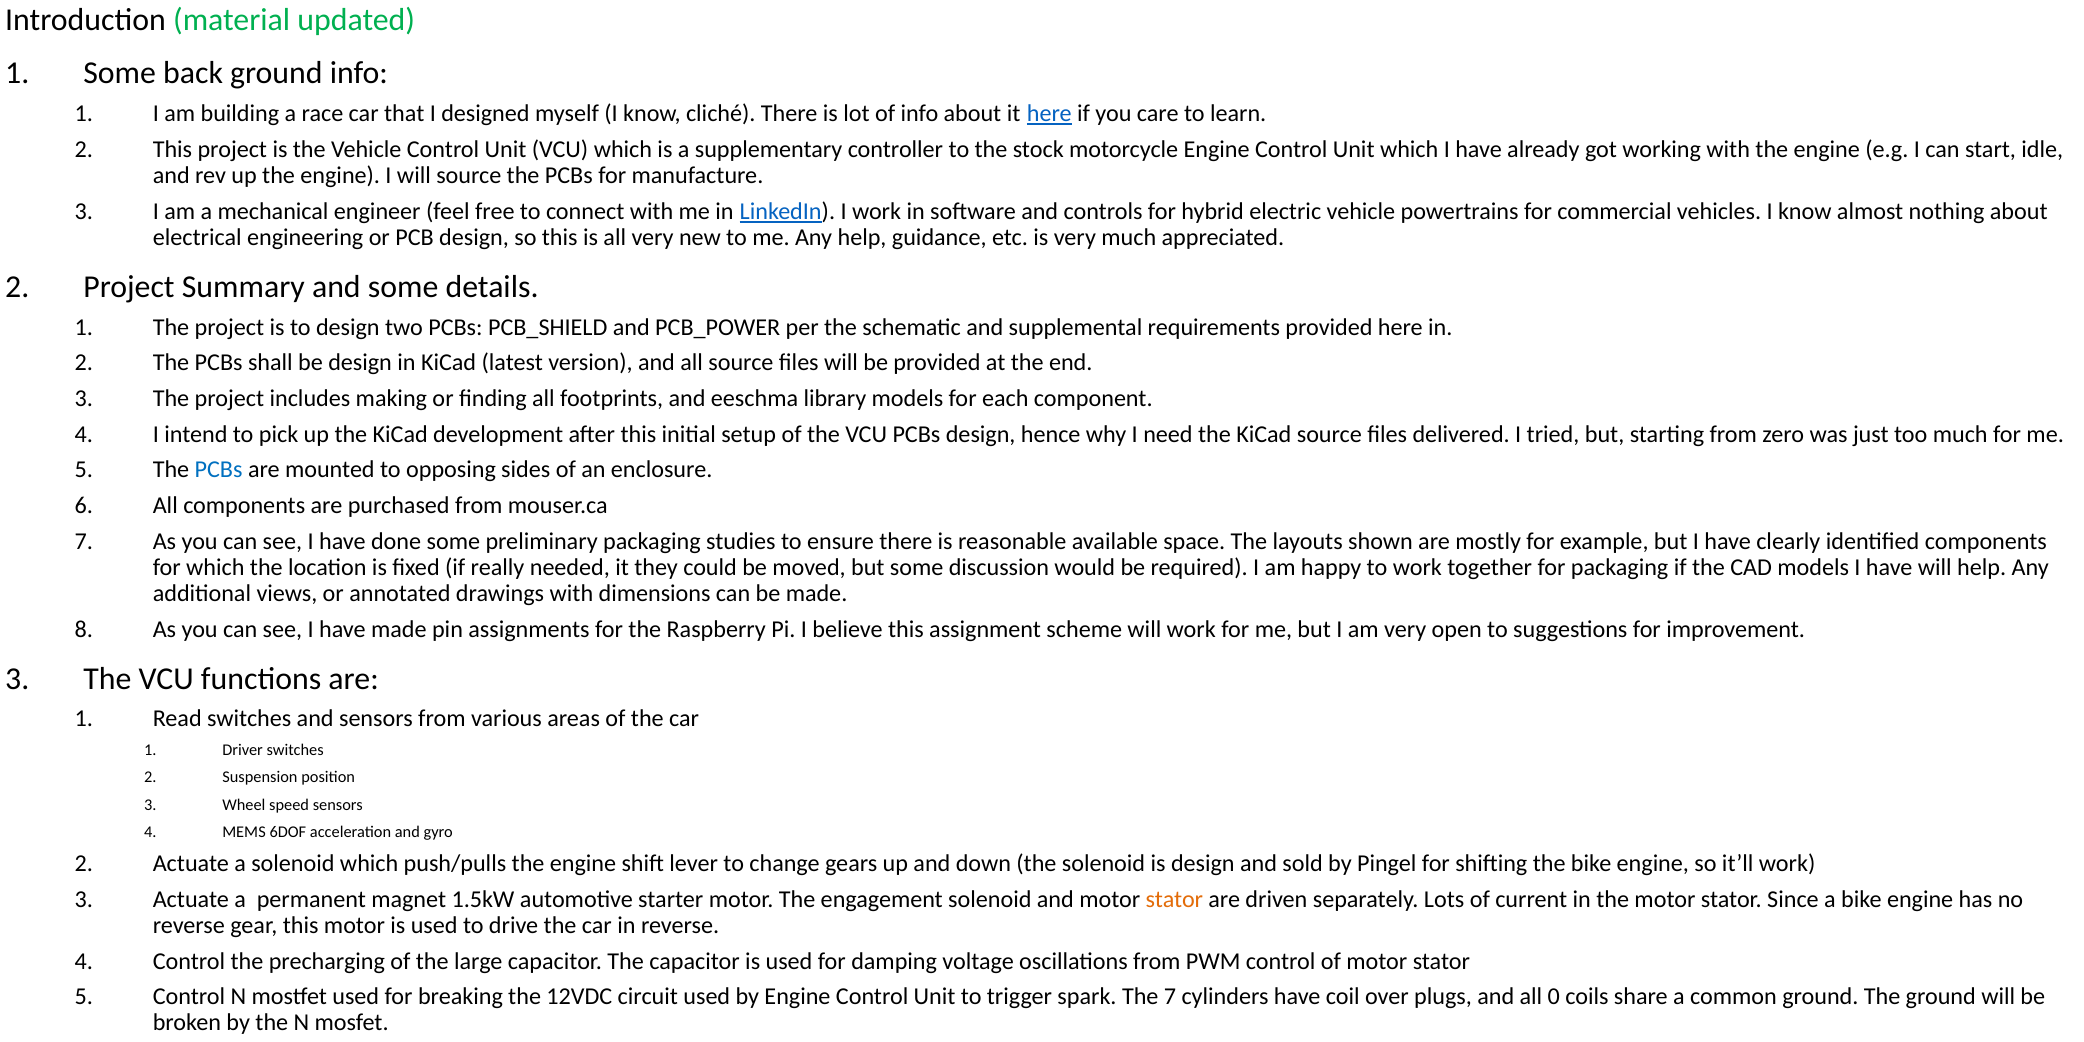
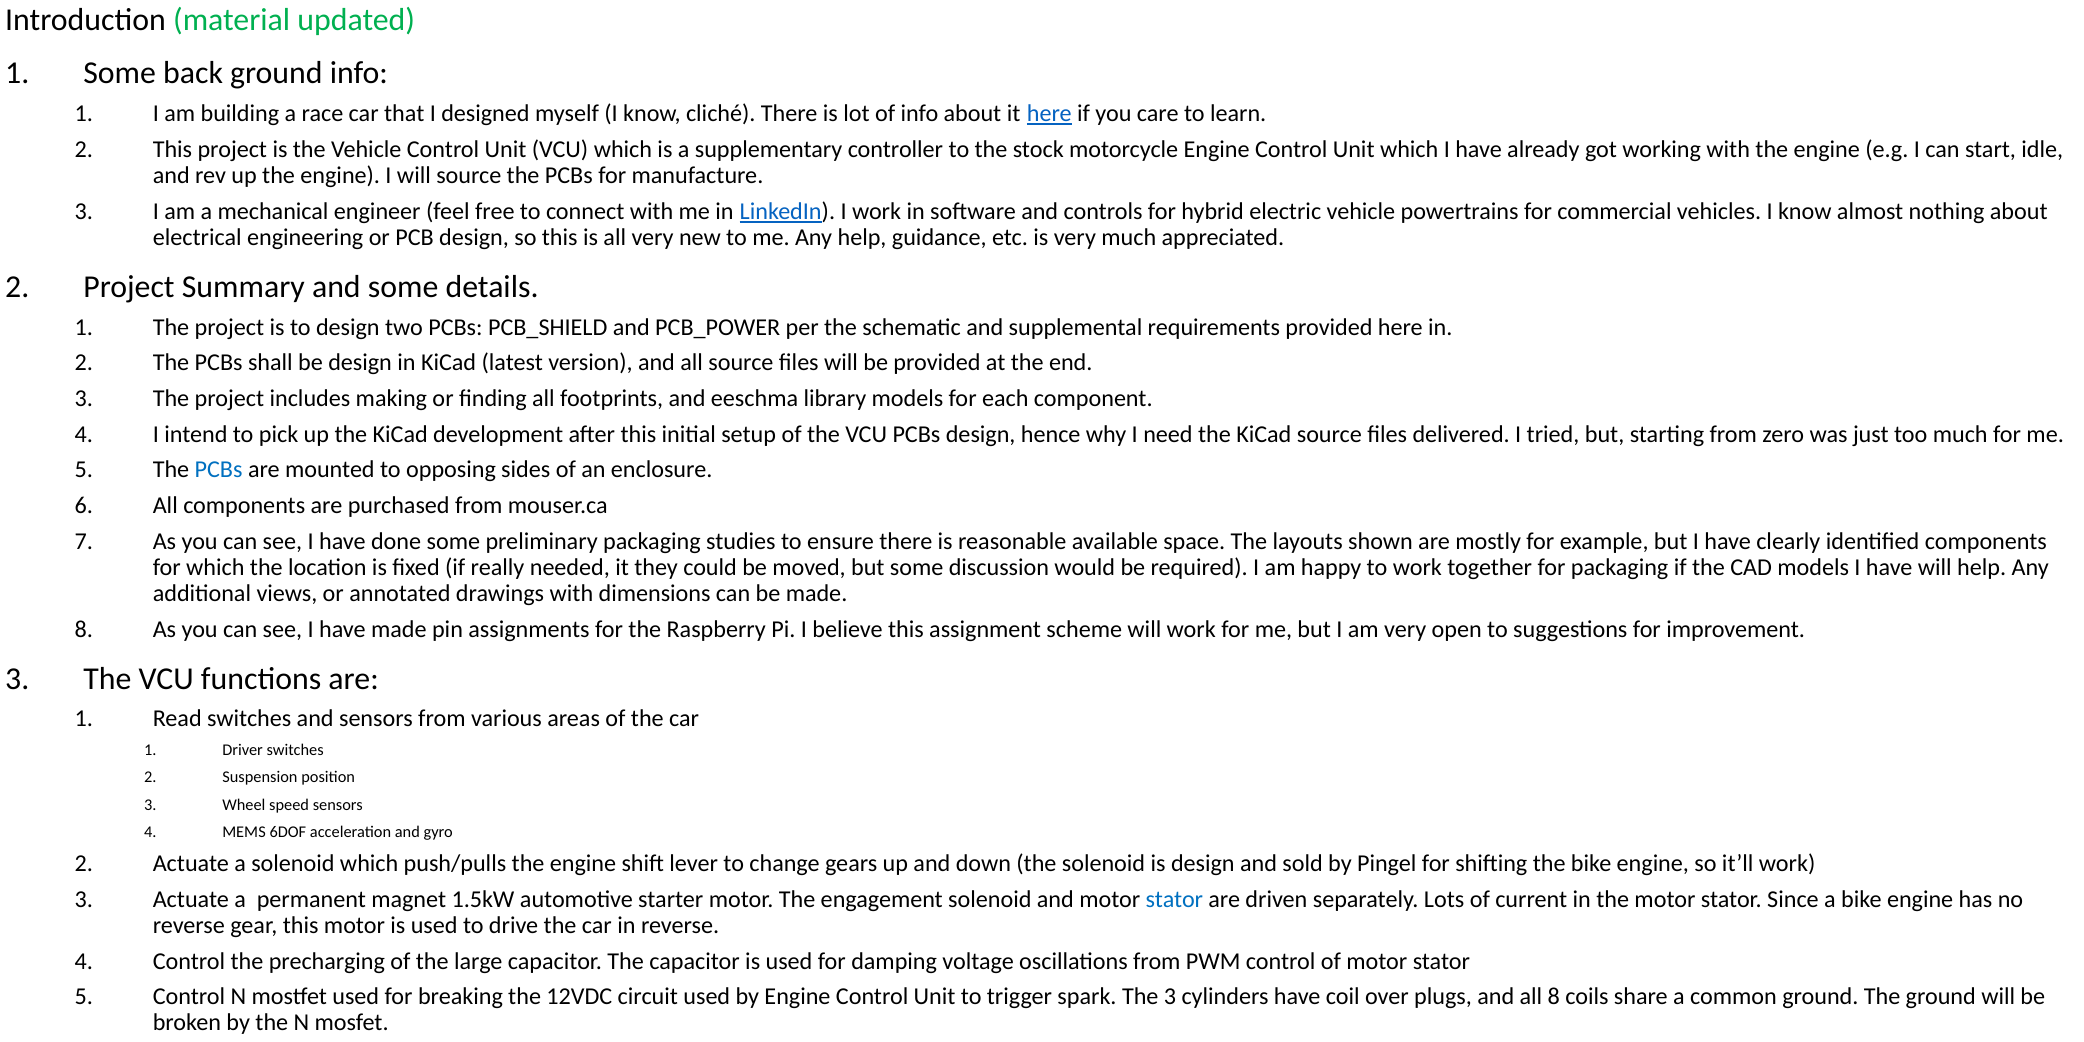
stator colour: orange -> blue (1174, 899)
The 7: 7 -> 3 (1170, 997)
all 0: 0 -> 8 (1554, 997)
